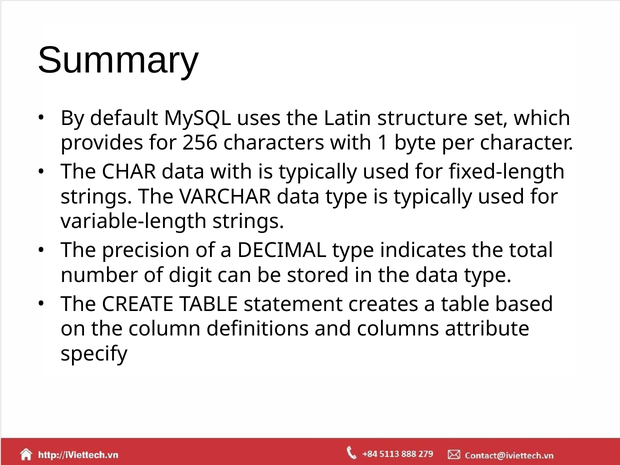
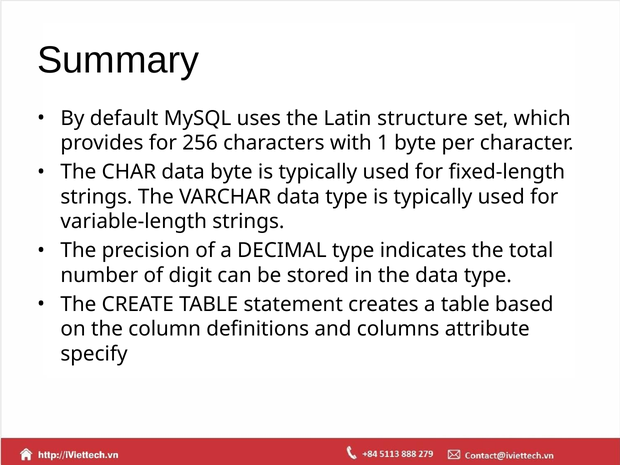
data with: with -> byte (231, 172)
